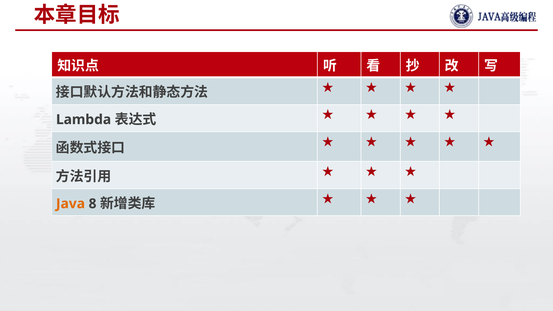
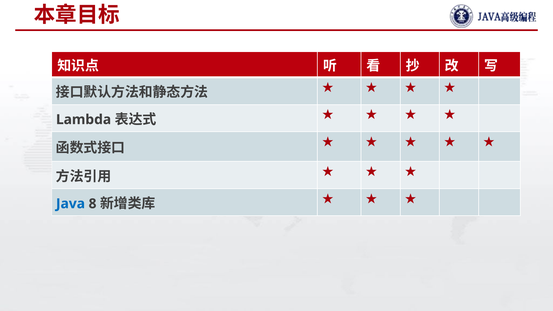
Java colour: orange -> blue (70, 204)
